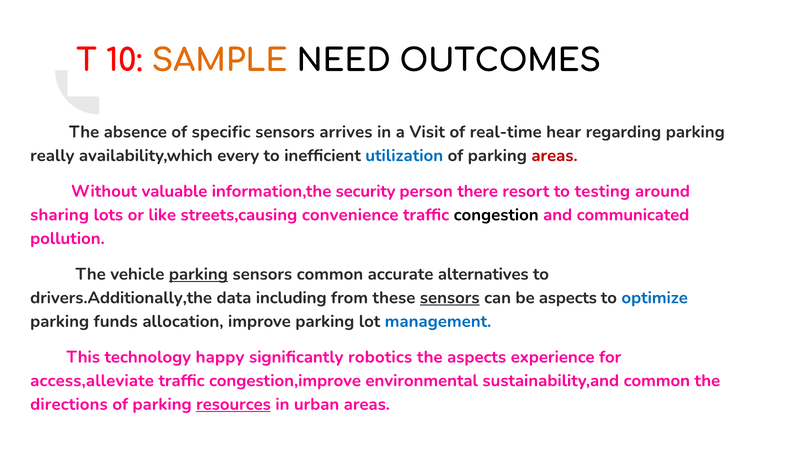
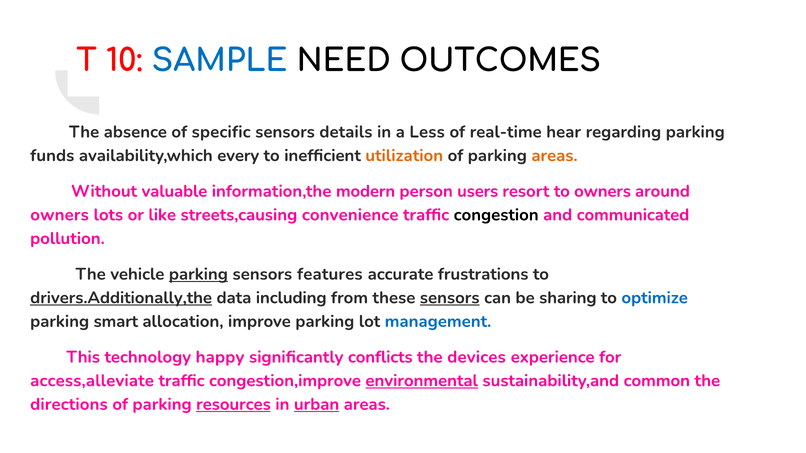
SAMPLE colour: orange -> blue (220, 61)
arrives: arrives -> details (346, 132)
Visit: Visit -> Less (427, 132)
really: really -> funds (52, 156)
utilization colour: blue -> orange (404, 156)
areas colour: red -> orange (554, 156)
security: security -> modern (366, 191)
there: there -> users (478, 191)
to testing: testing -> owners (603, 191)
sharing: sharing -> owners (60, 215)
sensors common: common -> features (330, 274)
alternatives: alternatives -> frustrations (483, 274)
drivers.Additionally,the underline: none -> present (121, 298)
be aspects: aspects -> sharing (568, 298)
funds: funds -> smart (116, 322)
robotics: robotics -> conflicts (380, 357)
the aspects: aspects -> devices (476, 357)
environmental underline: none -> present (422, 381)
urban underline: none -> present (317, 405)
